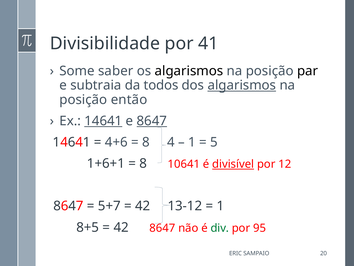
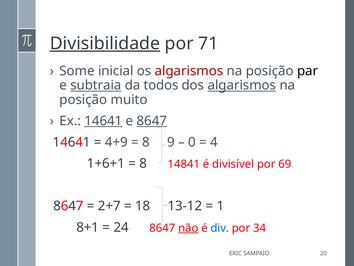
Divisibilidade underline: none -> present (105, 43)
41: 41 -> 71 (208, 43)
saber: saber -> inicial (116, 71)
algarismos colour: black -> red (189, 71)
subtraia underline: none -> present (96, 85)
então: então -> muito (129, 100)
4+6: 4+6 -> 4+9 (116, 142)
4: 4 -> 9 (171, 142)
1: 1 -> 0 (192, 142)
5: 5 -> 4 (214, 142)
10641: 10641 -> 14841 (184, 164)
divisível underline: present -> none (233, 164)
12: 12 -> 69 (285, 164)
5+7: 5+7 -> 2+7 (109, 206)
42: 42 -> 18 (143, 206)
8+5: 8+5 -> 8+1 (88, 227)
42: 42 -> 24 (121, 227)
não underline: none -> present (188, 228)
div colour: green -> blue (220, 228)
95: 95 -> 34 (260, 228)
